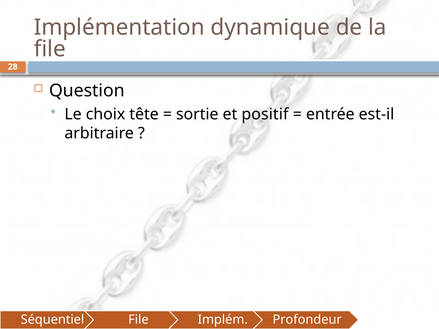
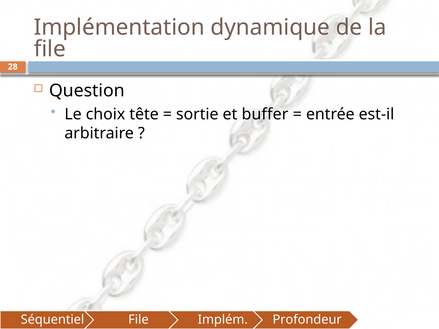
positif: positif -> buffer (265, 114)
